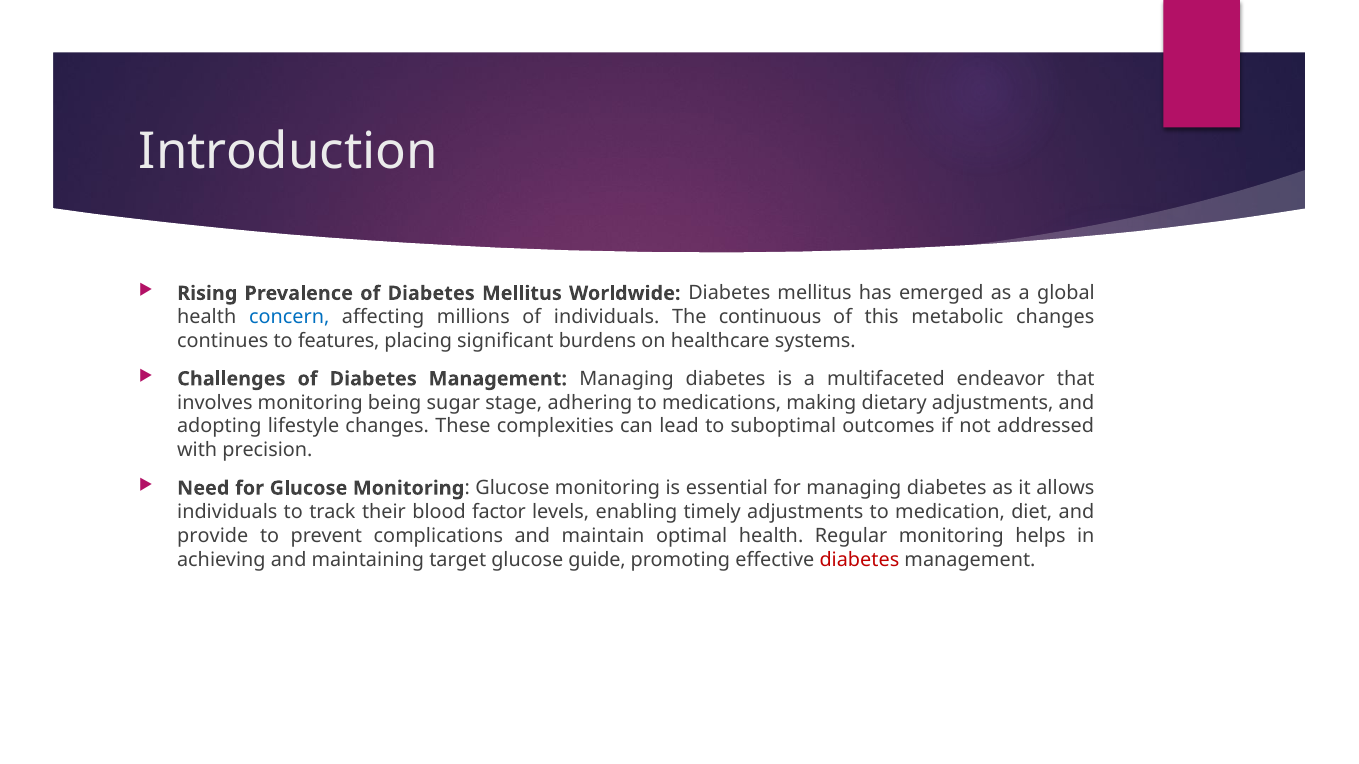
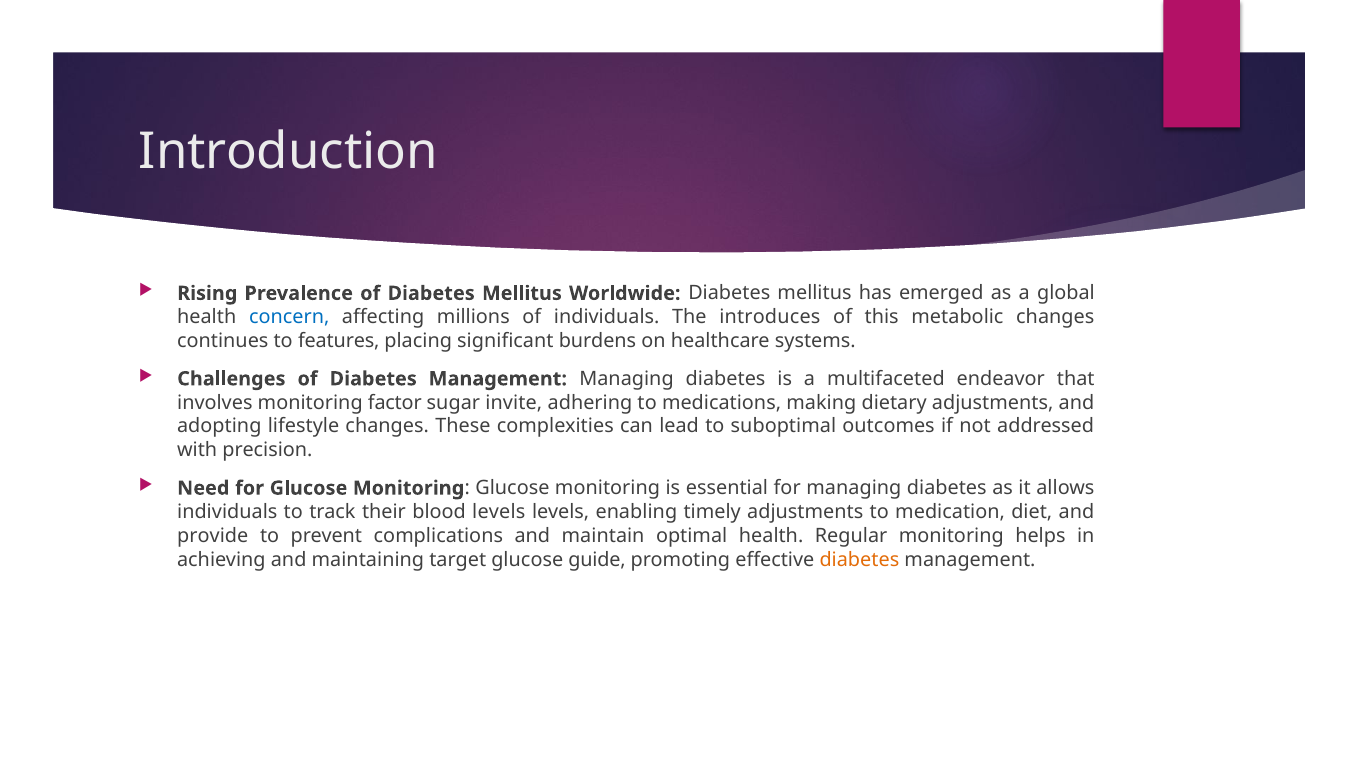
continuous: continuous -> introduces (770, 317)
being: being -> factor (395, 403)
stage: stage -> invite (514, 403)
blood factor: factor -> levels (499, 512)
diabetes colour: red -> orange (859, 560)
